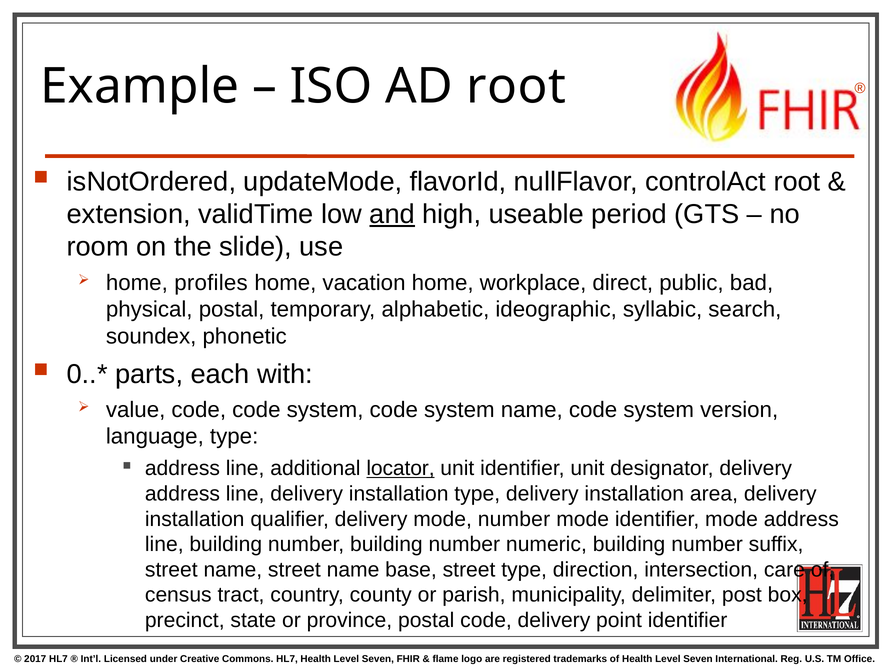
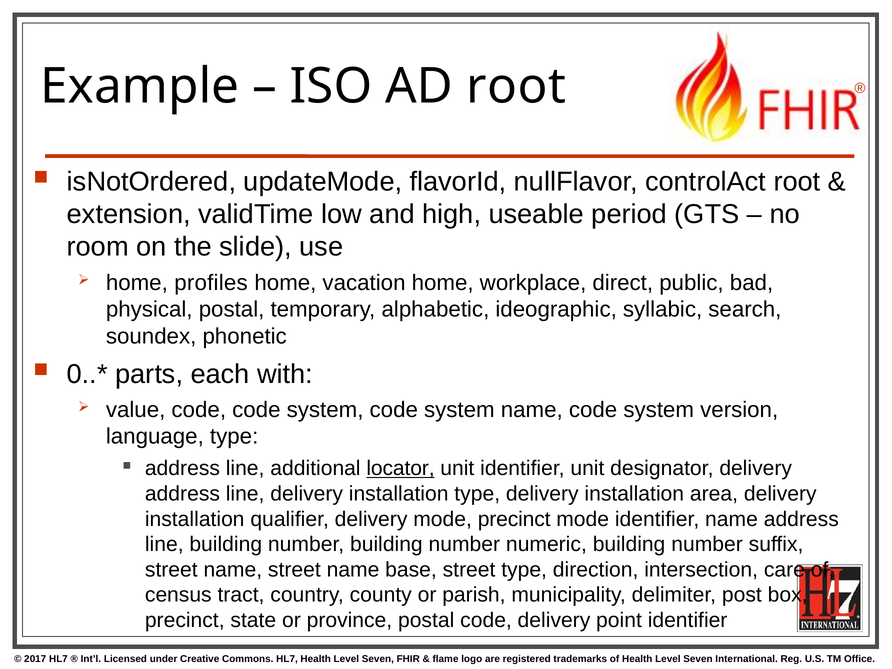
and underline: present -> none (392, 214)
mode number: number -> precinct (514, 519)
identifier mode: mode -> name (731, 519)
